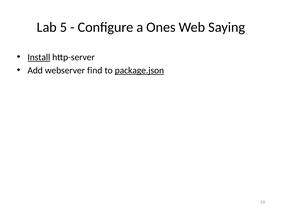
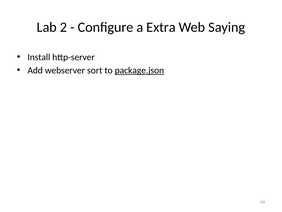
5: 5 -> 2 (64, 27)
Ones: Ones -> Extra (161, 27)
Install underline: present -> none (39, 57)
find: find -> sort (95, 70)
